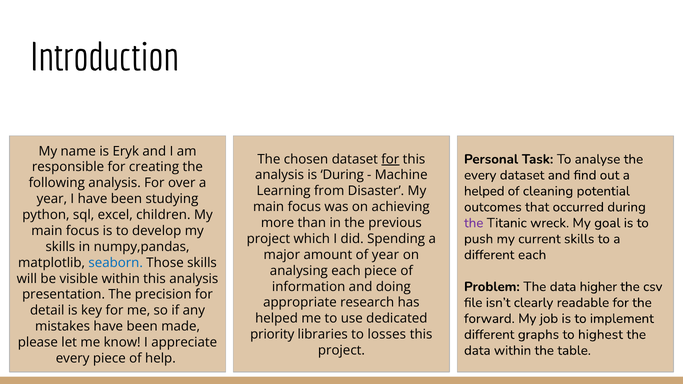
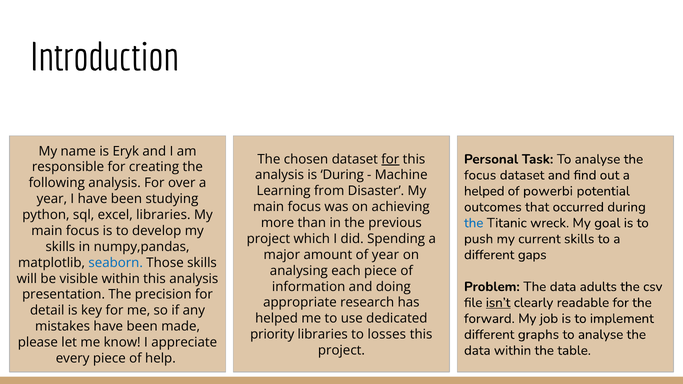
every: every -> focus (480, 175)
cleaning: cleaning -> powerbi (548, 191)
excel children: children -> libraries (163, 215)
the colour: purple -> blue (474, 223)
different each: each -> gaps (532, 255)
higher: higher -> adults (598, 287)
isn’t underline: none -> present (498, 303)
graphs to highest: highest -> analyse (601, 335)
